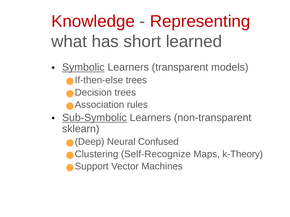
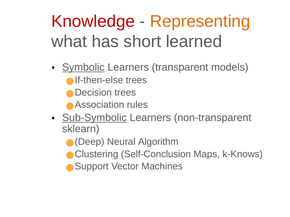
Representing colour: red -> orange (200, 21)
Confused: Confused -> Algorithm (158, 142)
Self-Recognize: Self-Recognize -> Self-Conclusion (156, 154)
k-Theory: k-Theory -> k-Knows (243, 154)
